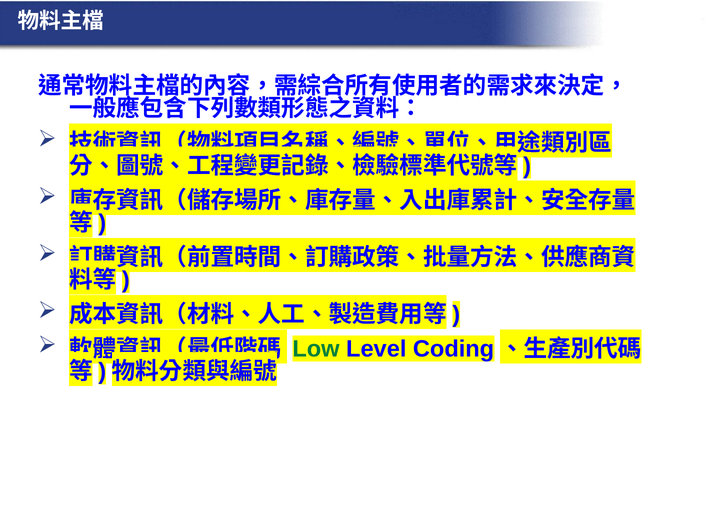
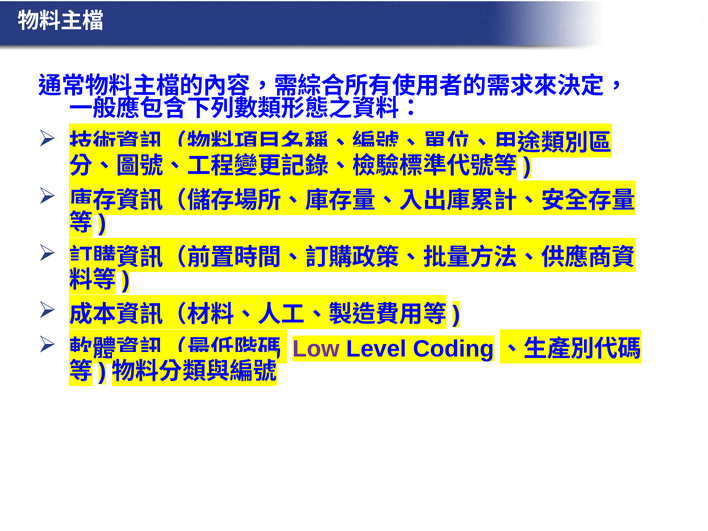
Low colour: green -> purple (316, 349)
